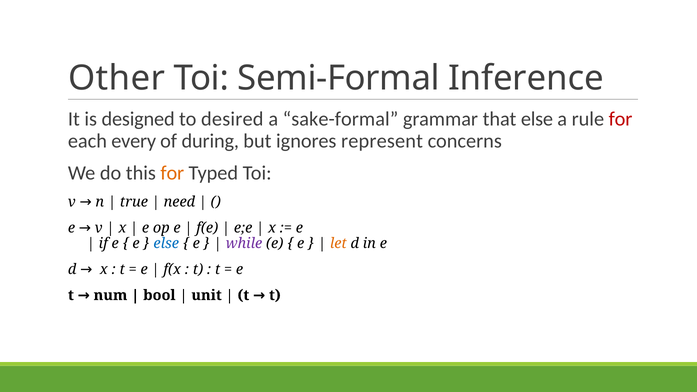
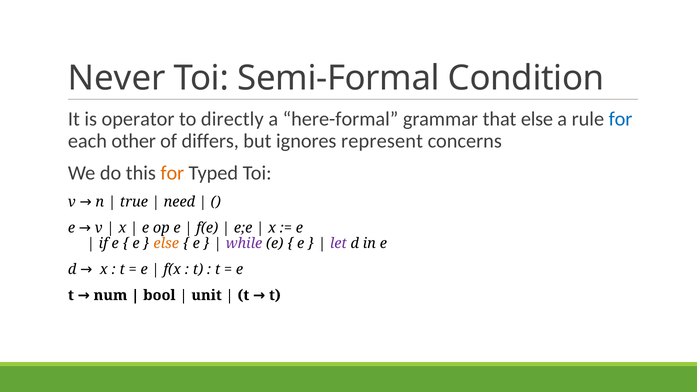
Other: Other -> Never (117, 78)
Inference: Inference -> Condition (526, 78)
designed: designed -> operator (138, 119)
desired: desired -> directly (232, 119)
sake-formal: sake-formal -> here-formal (341, 119)
for colour: red -> blue (621, 119)
every: every -> other (134, 141)
during: during -> differs (210, 141)
else colour: blue -> orange (166, 244)
let colour: orange -> purple (338, 244)
